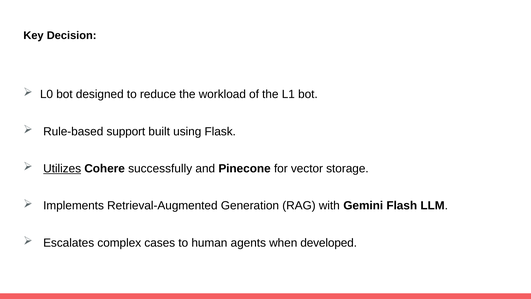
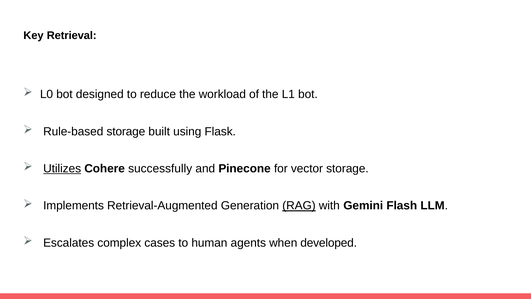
Decision: Decision -> Retrieval (72, 35)
Rule-based support: support -> storage (126, 131)
RAG underline: none -> present (299, 206)
